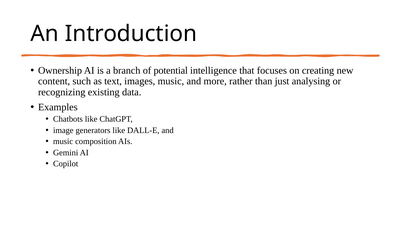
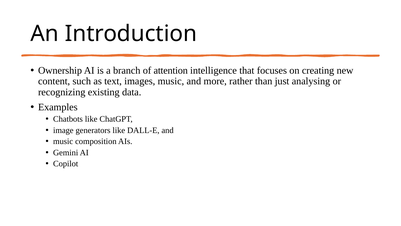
potential: potential -> attention (171, 70)
